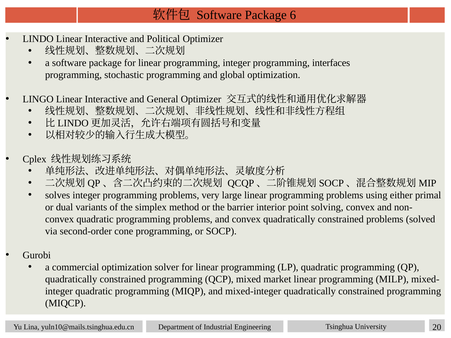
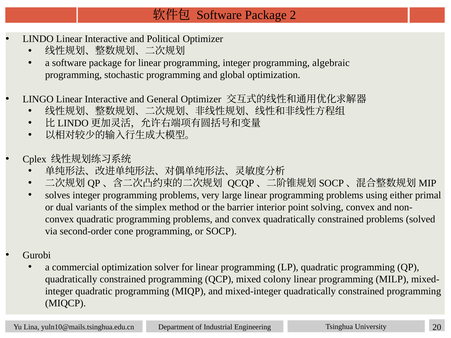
6: 6 -> 2 (293, 15)
interfaces: interfaces -> algebraic (331, 63)
market: market -> colony (277, 279)
